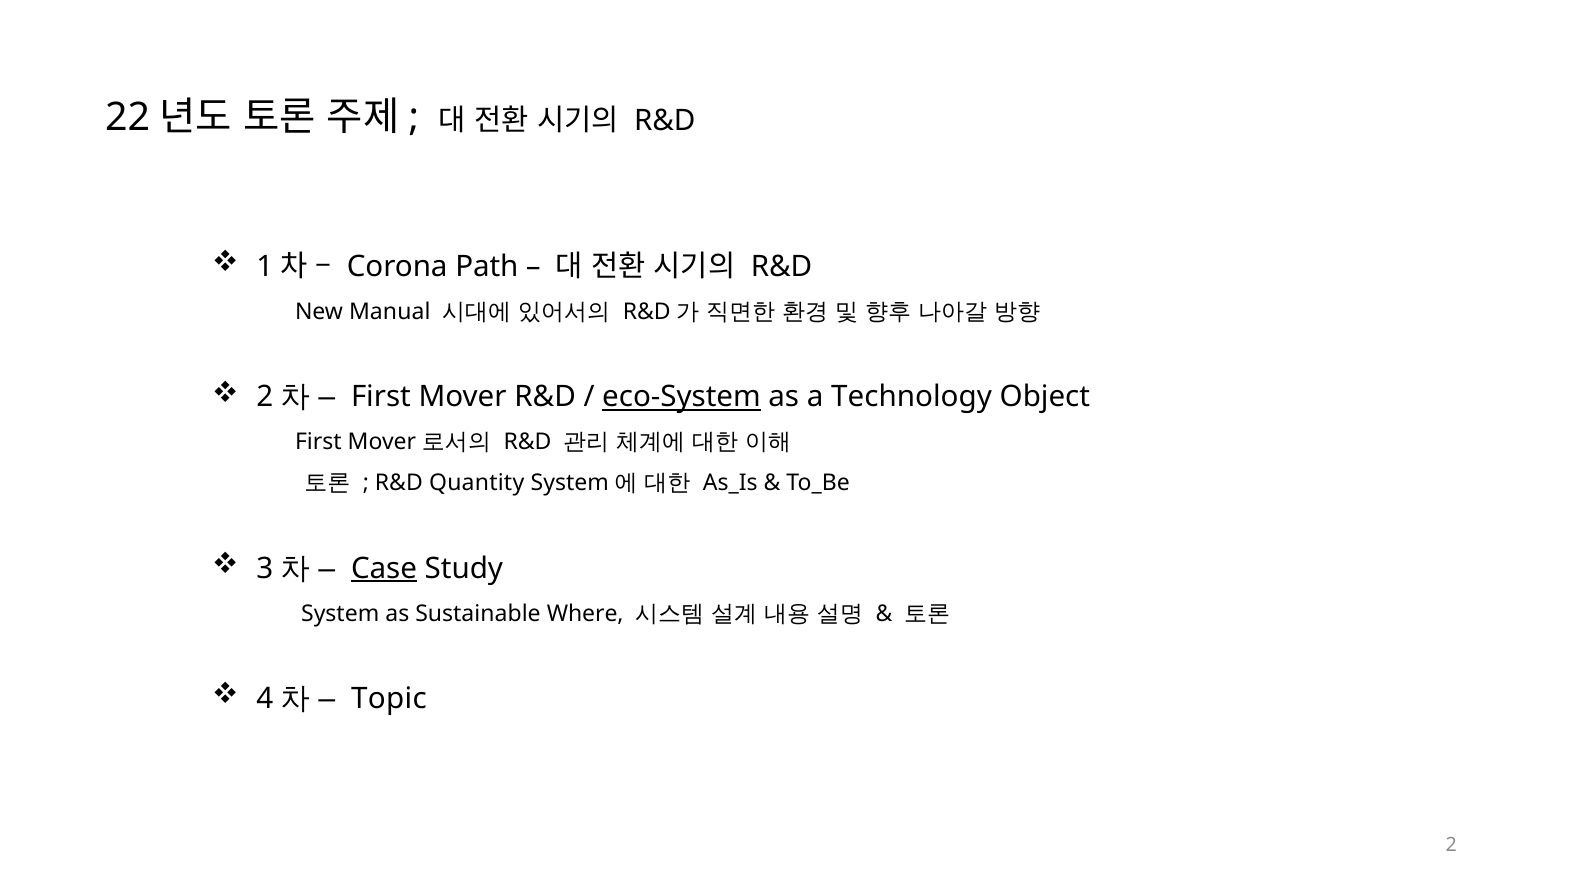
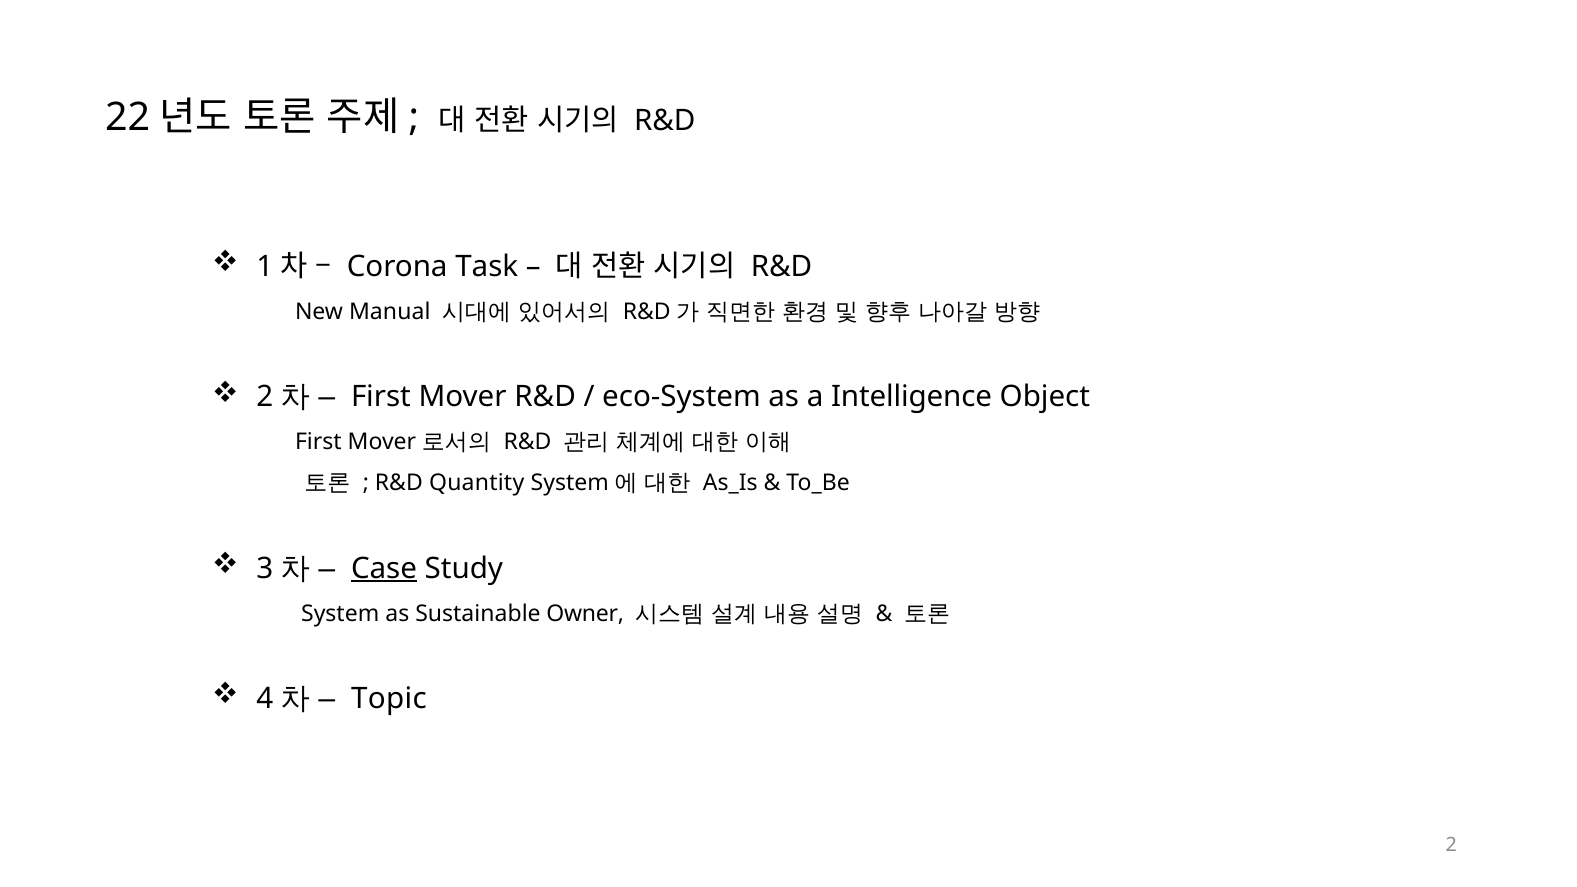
Path: Path -> Task (487, 267)
eco-System underline: present -> none (681, 397)
Technology: Technology -> Intelligence (912, 397)
Where: Where -> Owner (585, 614)
